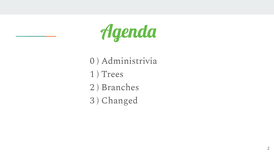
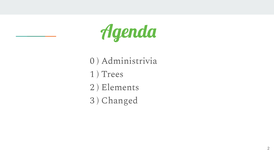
Branches: Branches -> Elements (120, 87)
